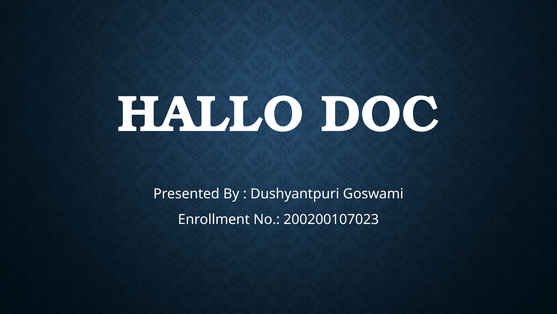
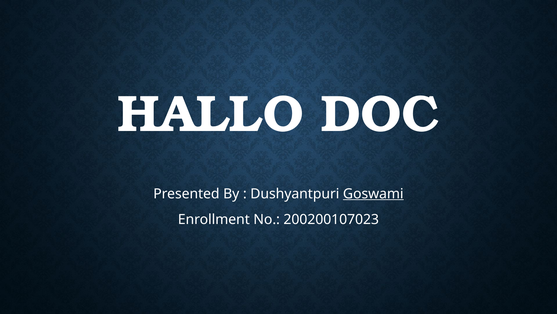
Goswami underline: none -> present (373, 193)
